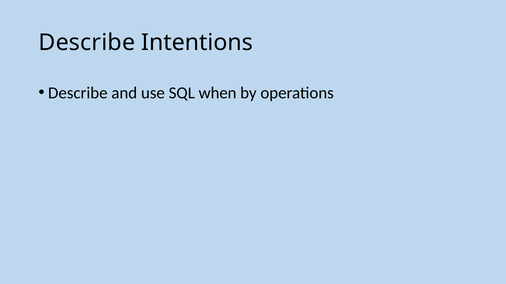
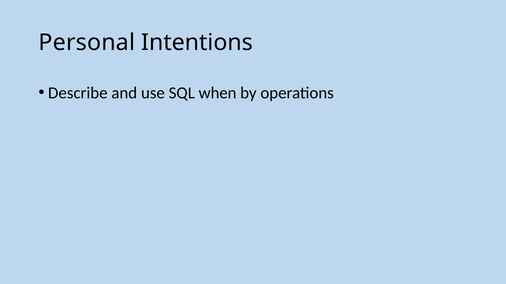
Describe: Describe -> Personal (87, 43)
